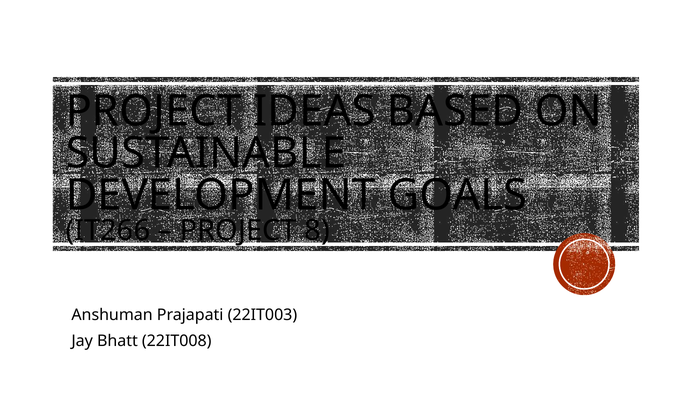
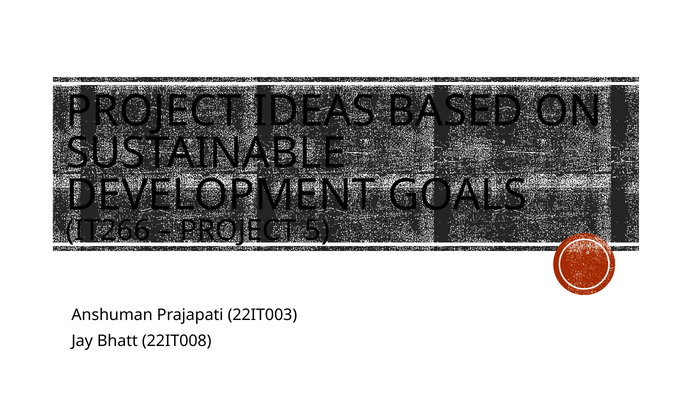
8: 8 -> 5 (317, 231)
